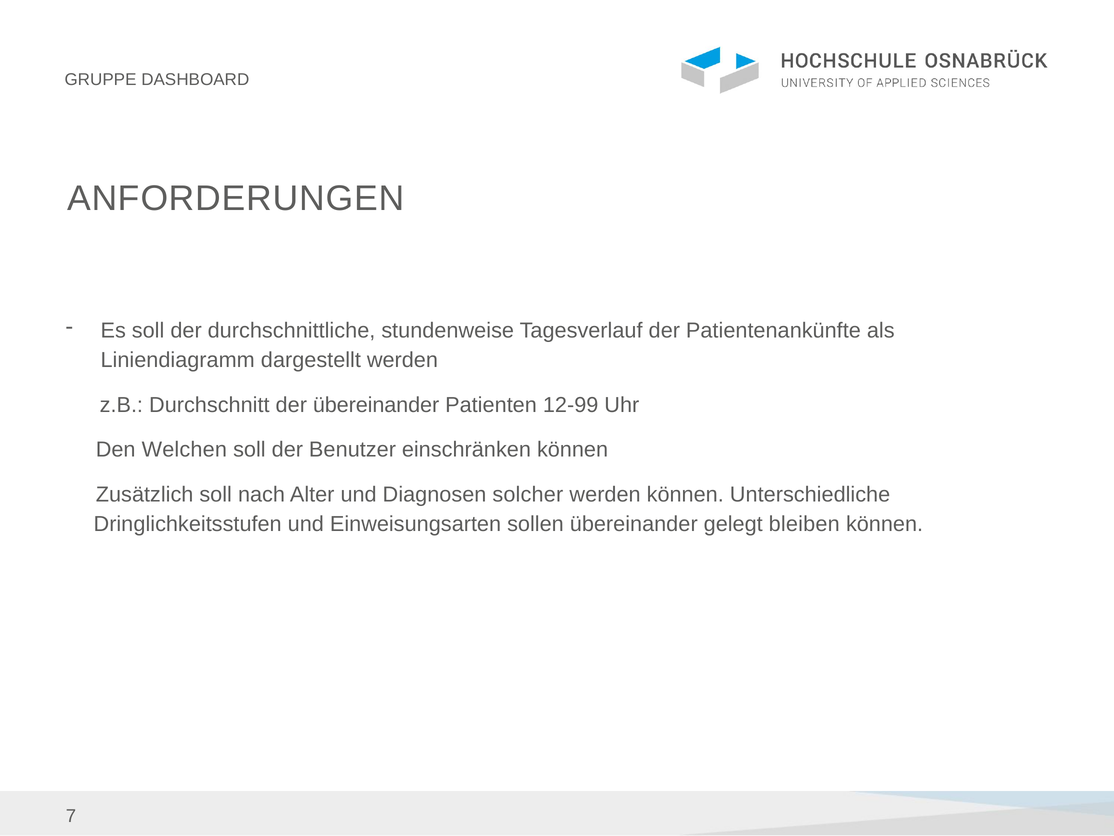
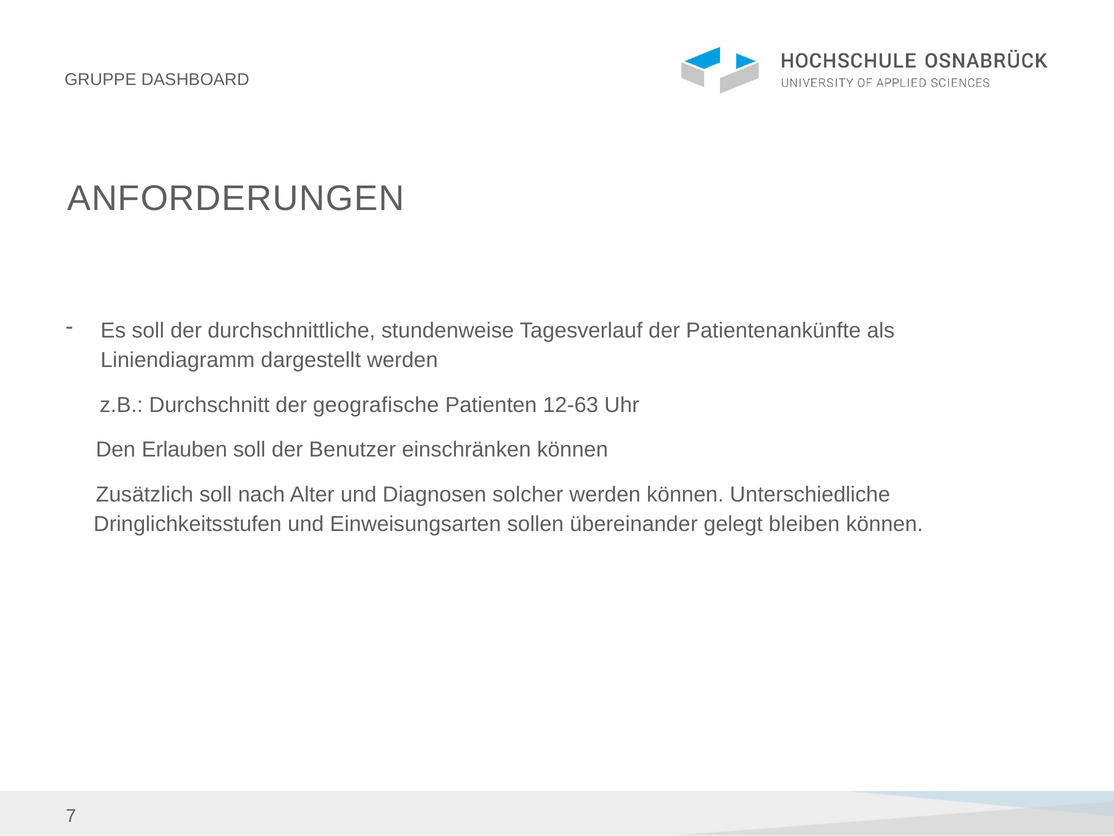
der übereinander: übereinander -> geografische (376, 405)
12-99: 12-99 -> 12-63 (571, 405)
Welchen: Welchen -> Erlauben (184, 450)
